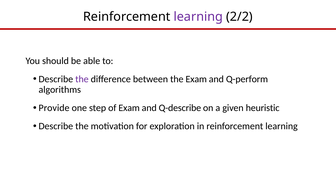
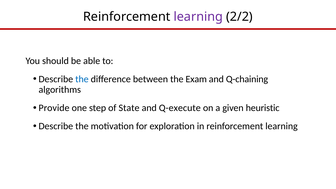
the colour: purple -> blue (82, 79)
Q-perform: Q-perform -> Q-chaining (247, 79)
of Exam: Exam -> State (129, 108)
Q-describe: Q-describe -> Q-execute (180, 108)
